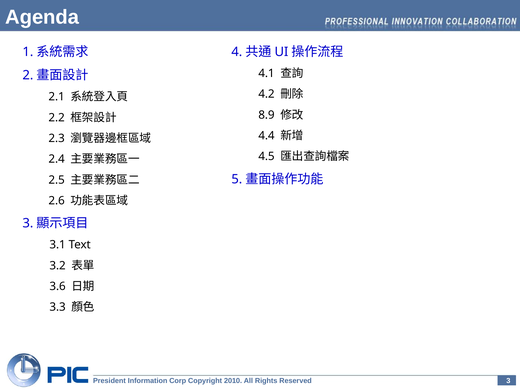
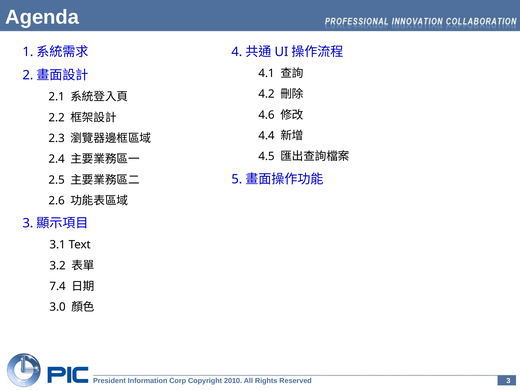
8.9: 8.9 -> 4.6 (266, 115)
3.6: 3.6 -> 7.4 (58, 286)
3.3: 3.3 -> 3.0 (58, 307)
